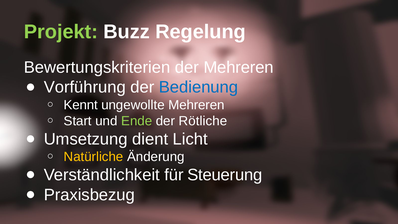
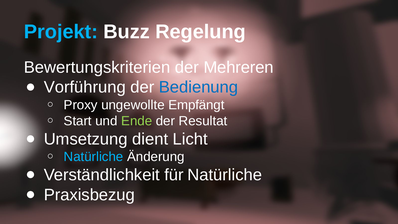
Projekt colour: light green -> light blue (61, 32)
Kennt: Kennt -> Proxy (81, 105)
ungewollte Mehreren: Mehreren -> Empfängt (196, 105)
Rötliche: Rötliche -> Resultat (203, 121)
Natürliche colour: yellow -> light blue (94, 157)
für Steuerung: Steuerung -> Natürliche (225, 175)
